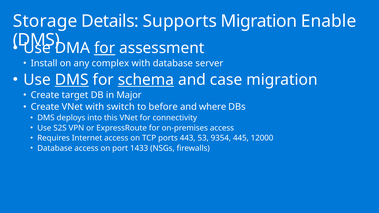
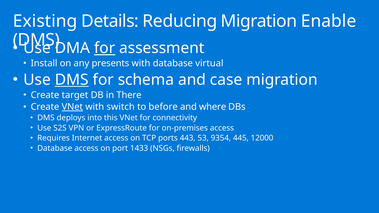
Storage: Storage -> Existing (45, 21)
Supports: Supports -> Reducing (180, 21)
complex: complex -> presents (110, 63)
server: server -> virtual (209, 63)
schema underline: present -> none (146, 80)
Major: Major -> There (129, 95)
VNet underline: none -> present (72, 107)
